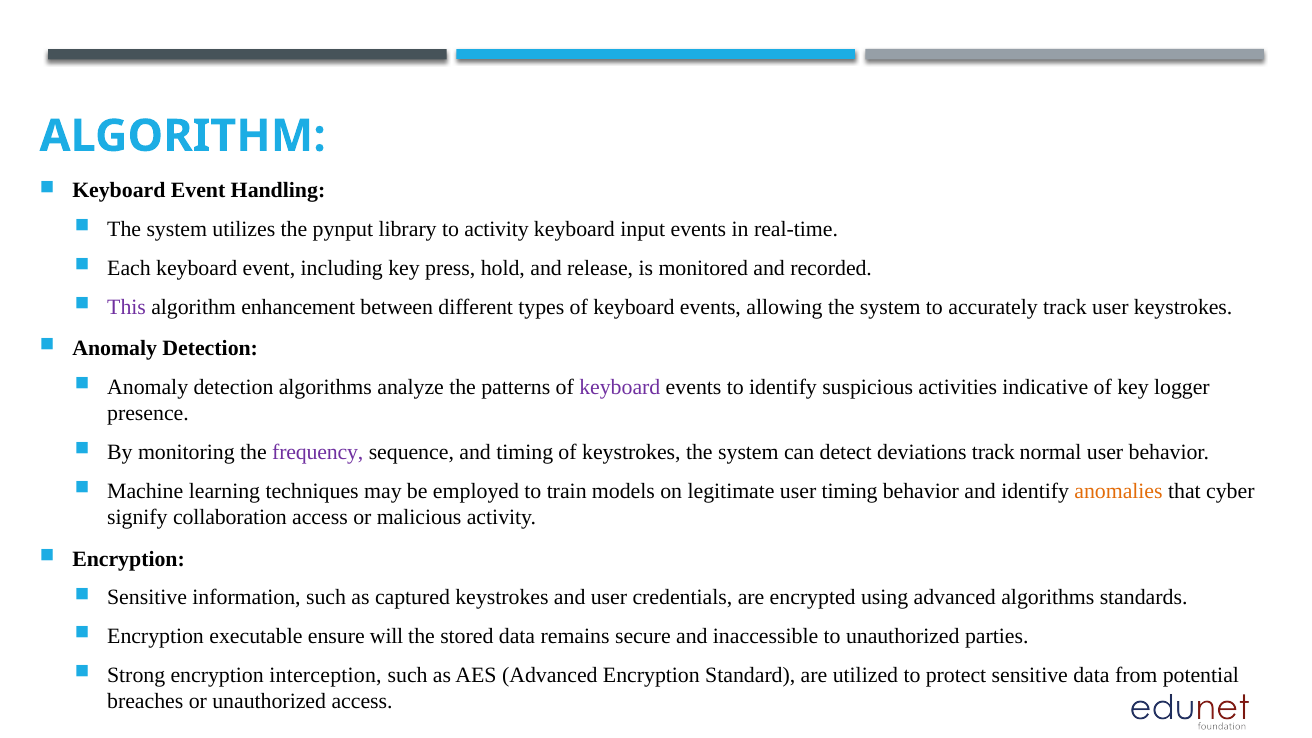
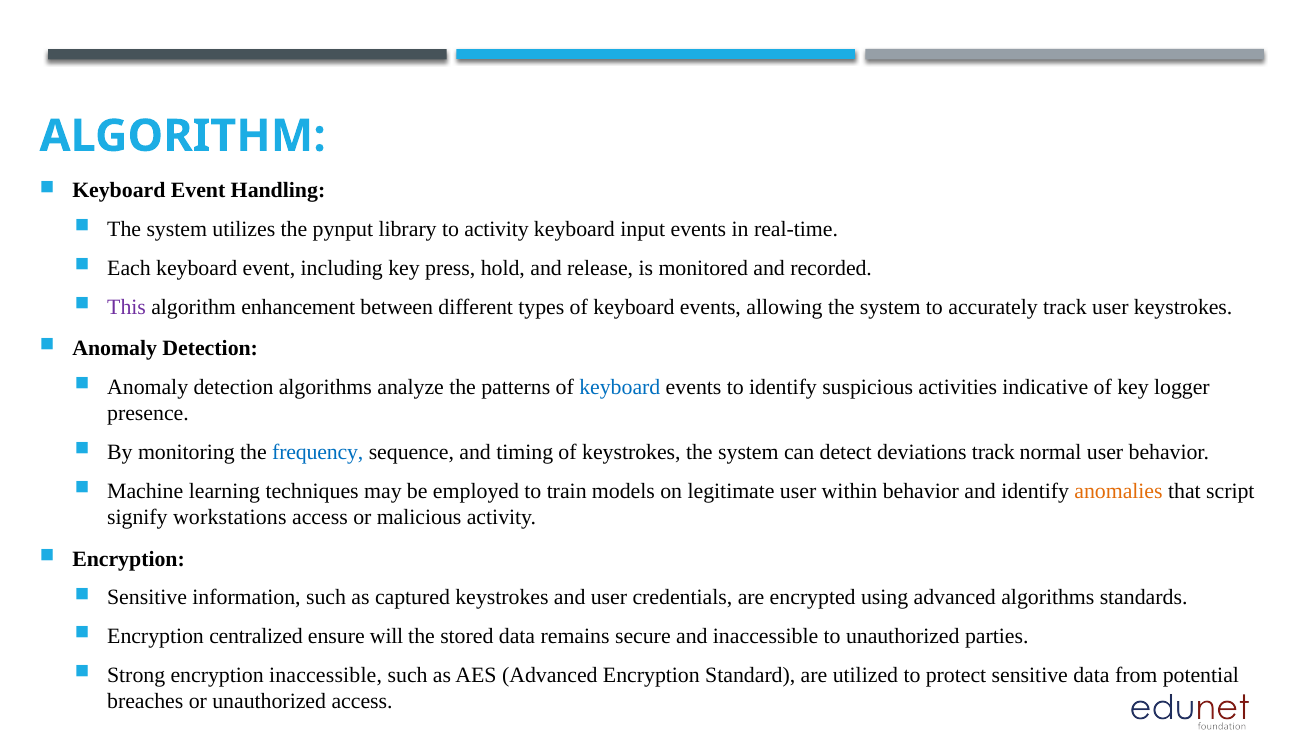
keyboard colour: purple -> blue (620, 387)
frequency colour: purple -> blue (318, 452)
user timing: timing -> within (850, 491)
cyber: cyber -> script (1230, 491)
collaboration: collaboration -> workstations (230, 518)
executable: executable -> centralized (256, 637)
encryption interception: interception -> inaccessible (326, 675)
